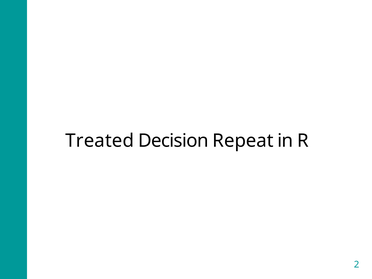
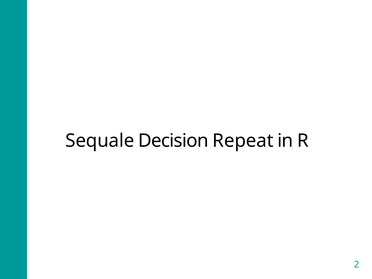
Treated: Treated -> Sequale (100, 141)
